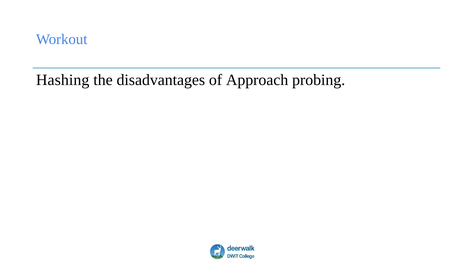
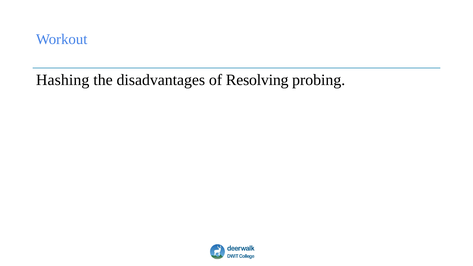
Approach: Approach -> Resolving (257, 80)
